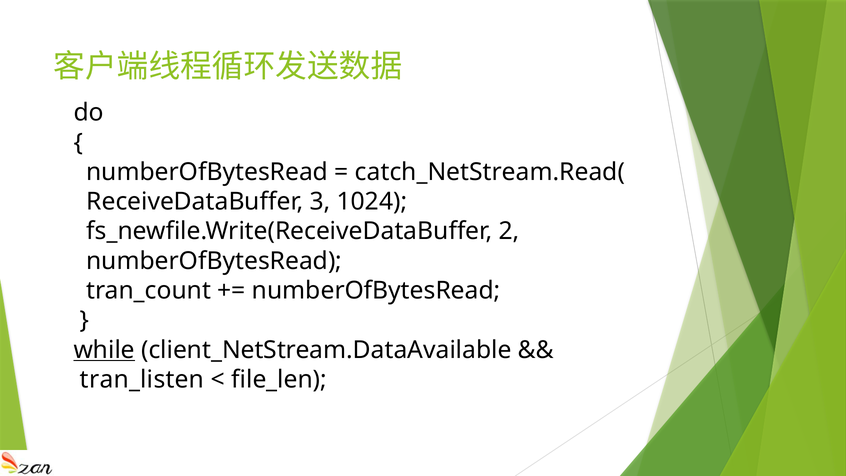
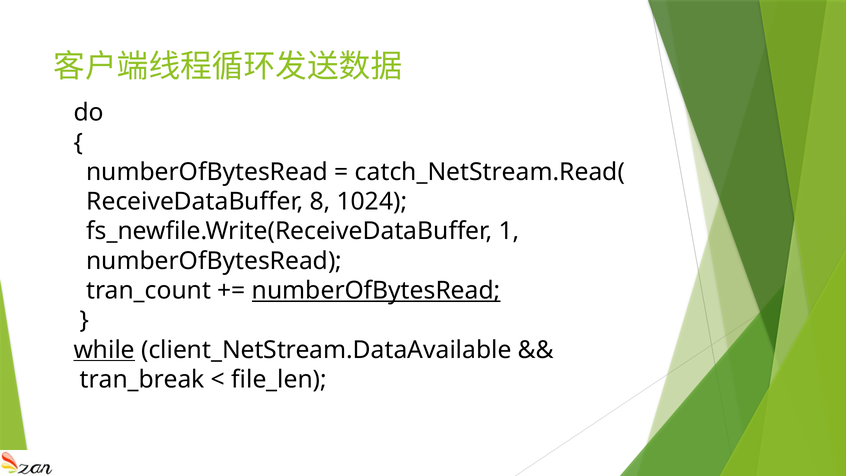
3: 3 -> 8 (320, 202)
2: 2 -> 1 (509, 231)
numberOfBytesRead underline: none -> present (376, 291)
tran_listen: tran_listen -> tran_break (142, 379)
